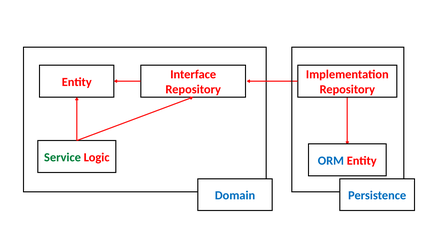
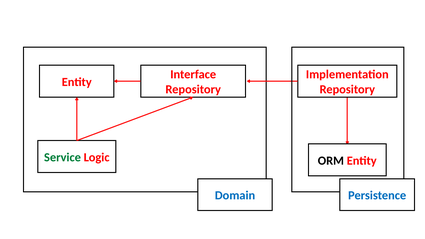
ORM colour: blue -> black (331, 161)
